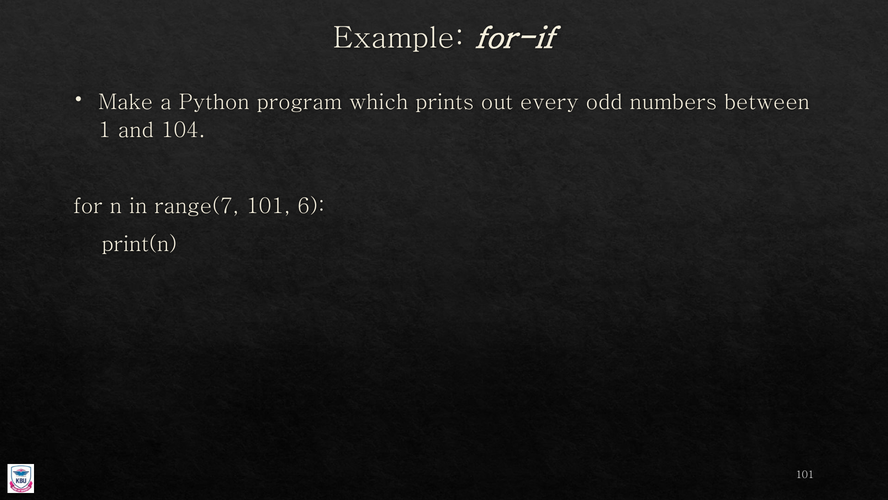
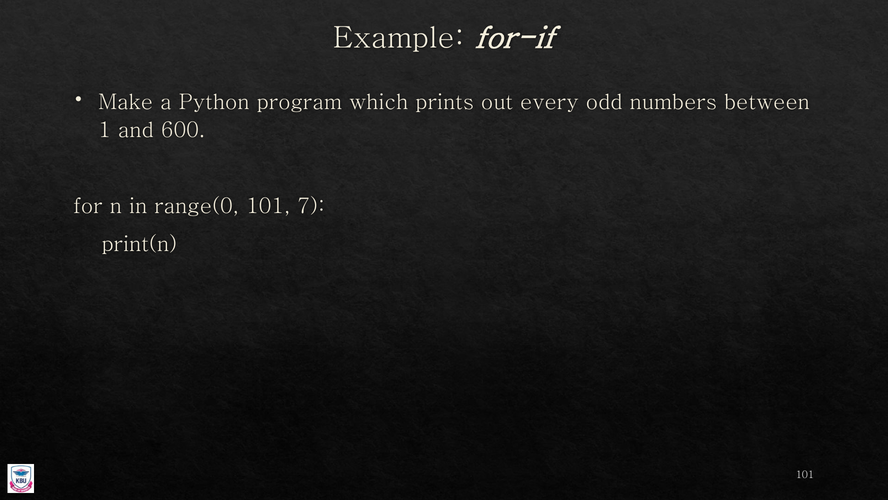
104: 104 -> 600 (183, 130)
range(7: range(7 -> range(0 (197, 206)
6: 6 -> 7 (311, 206)
